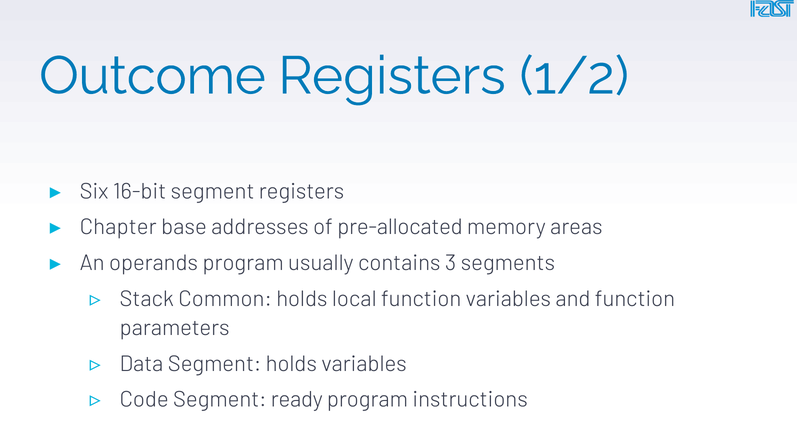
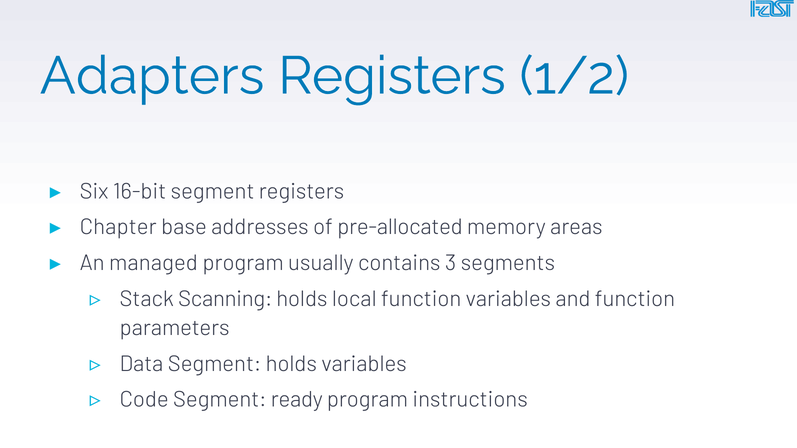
Outcome: Outcome -> Adapters (152, 76)
operands: operands -> managed (153, 263)
Common: Common -> Scanning (225, 299)
